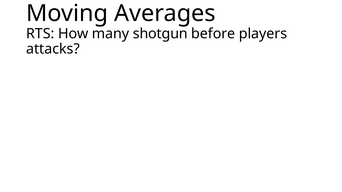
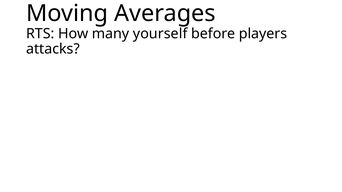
shotgun: shotgun -> yourself (160, 34)
